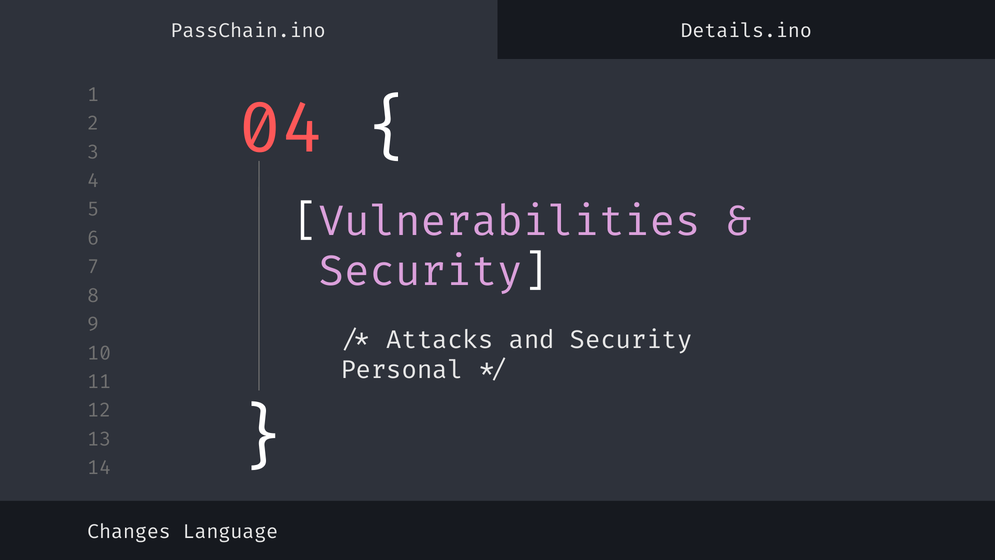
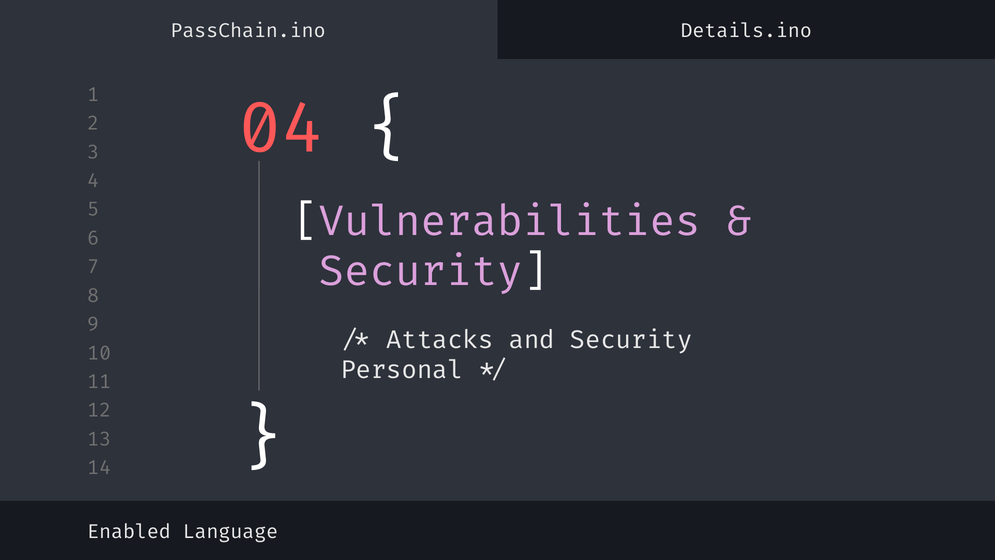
Changes: Changes -> Enabled (129, 532)
